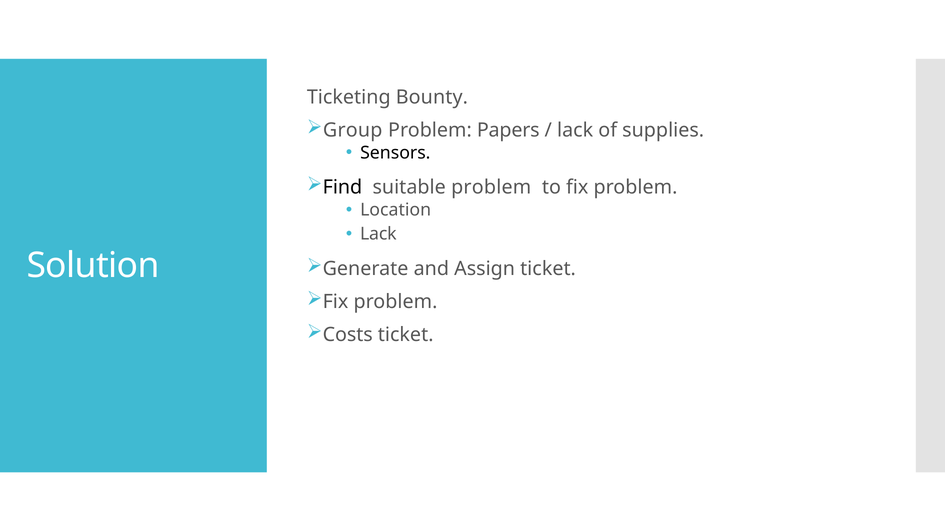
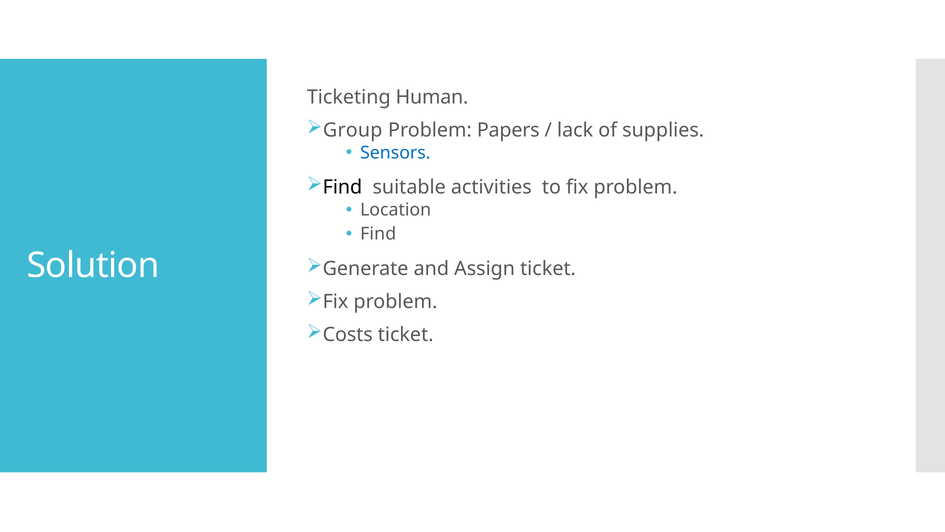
Bounty: Bounty -> Human (432, 97)
Sensors colour: black -> blue (395, 153)
suitable problem: problem -> activities (491, 187)
Lack: Lack -> Find (378, 234)
